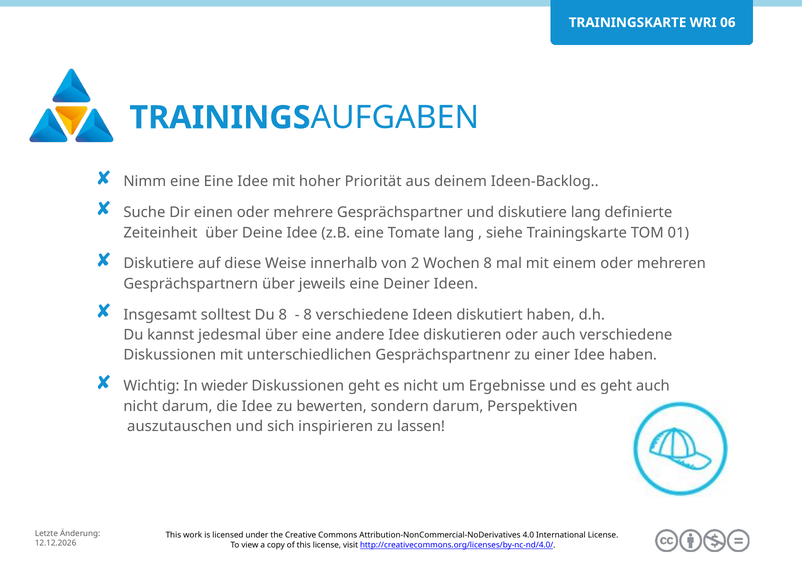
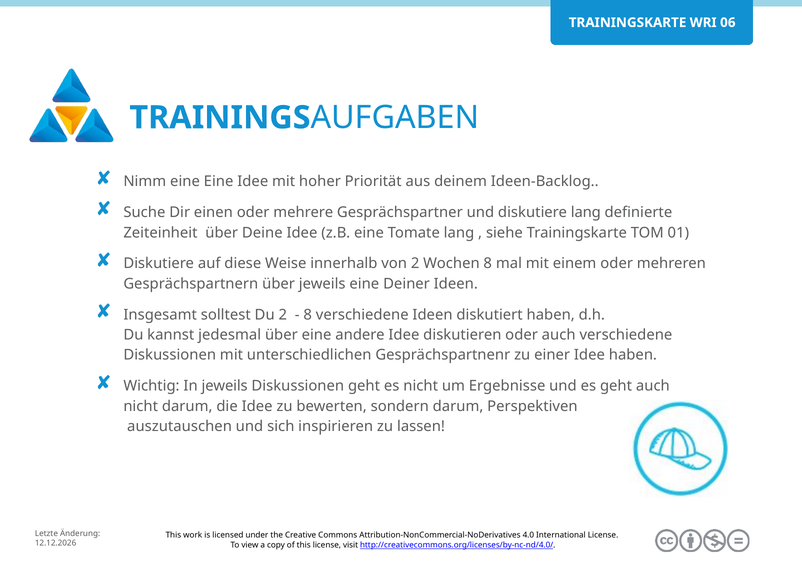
Du 8: 8 -> 2 (283, 315)
In wieder: wieder -> jeweils (225, 387)
